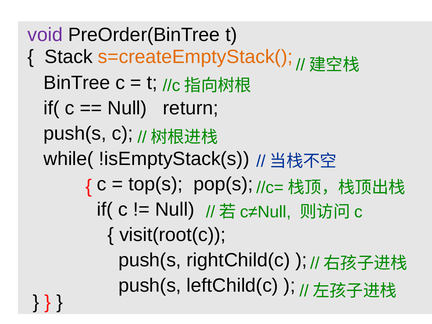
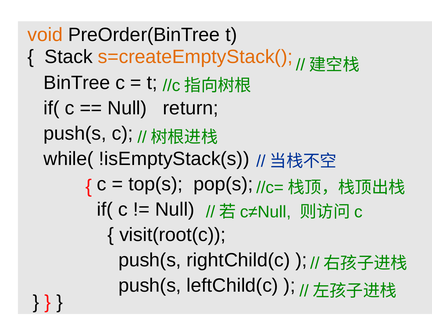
void colour: purple -> orange (45, 35)
